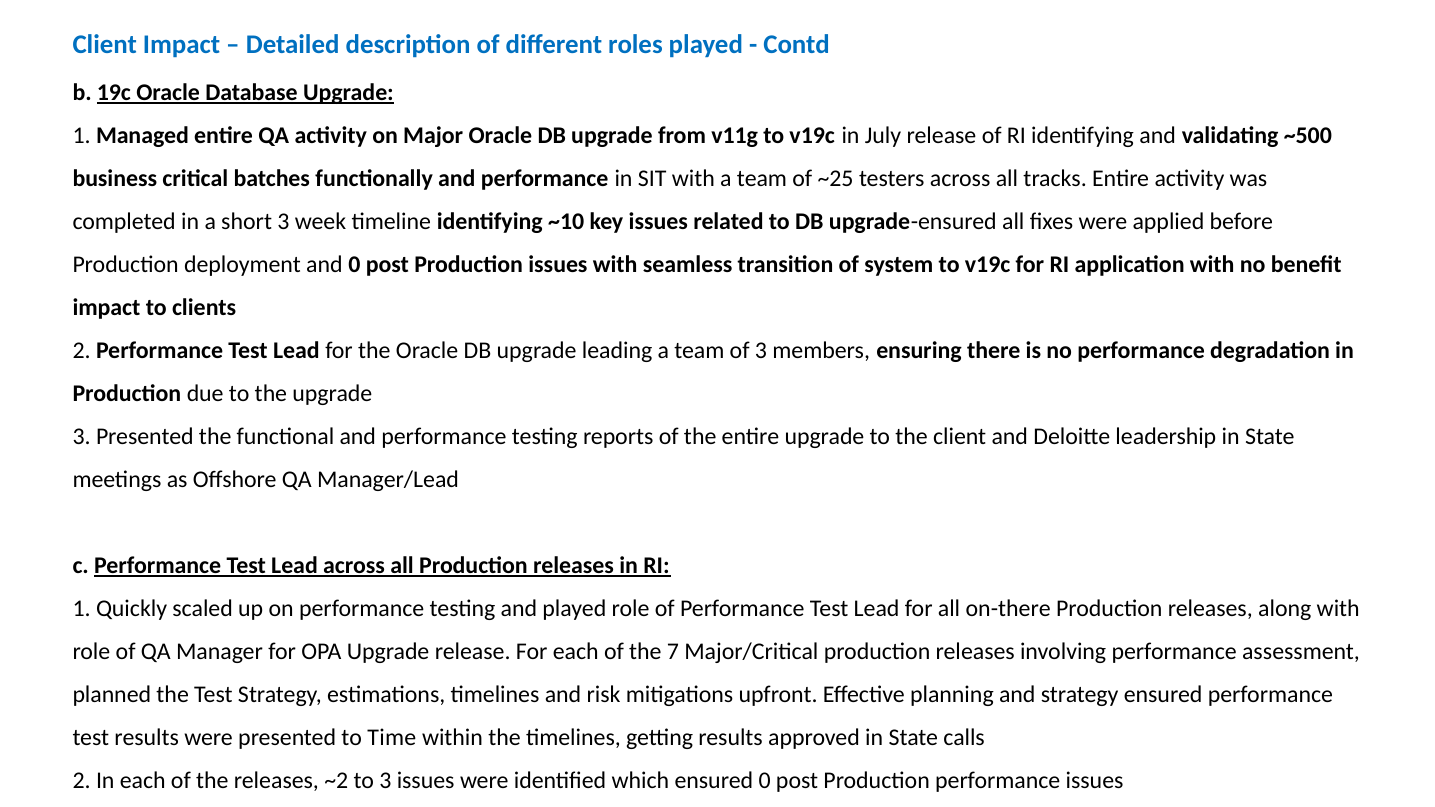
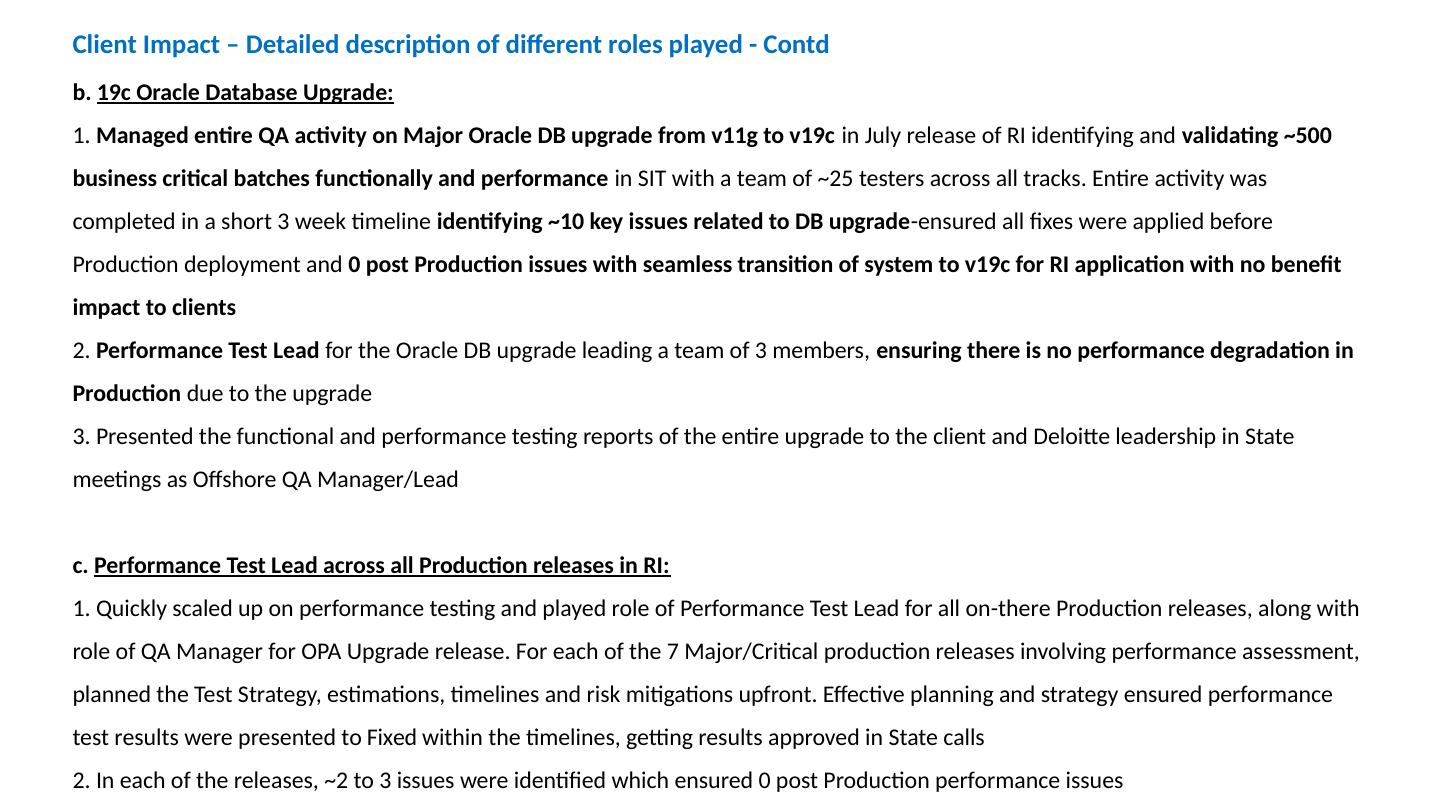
Time: Time -> Fixed (392, 738)
